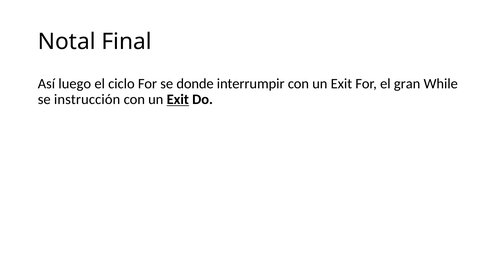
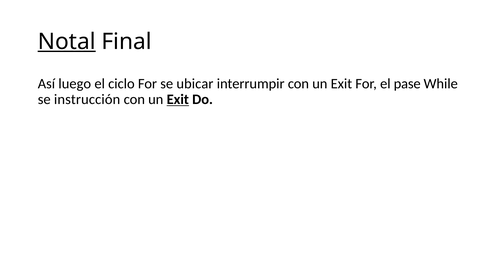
Notal underline: none -> present (67, 42)
donde: donde -> ubicar (195, 84)
gran: gran -> pase (407, 84)
